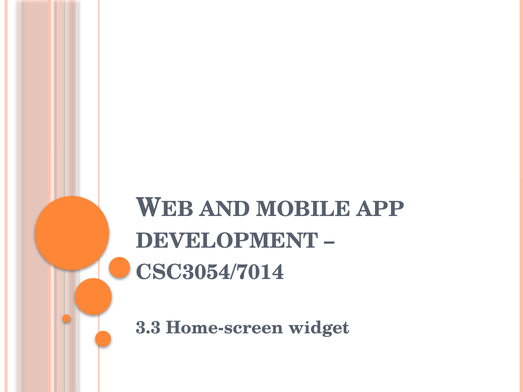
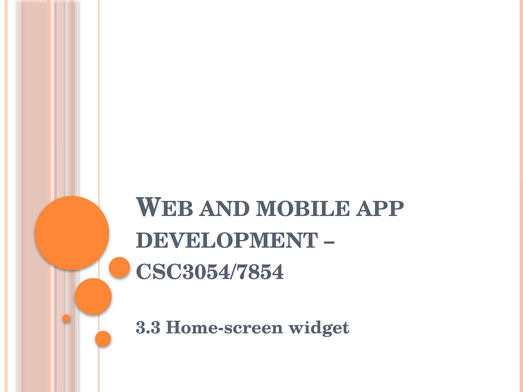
CSC3054/7014: CSC3054/7014 -> CSC3054/7854 (210, 272)
